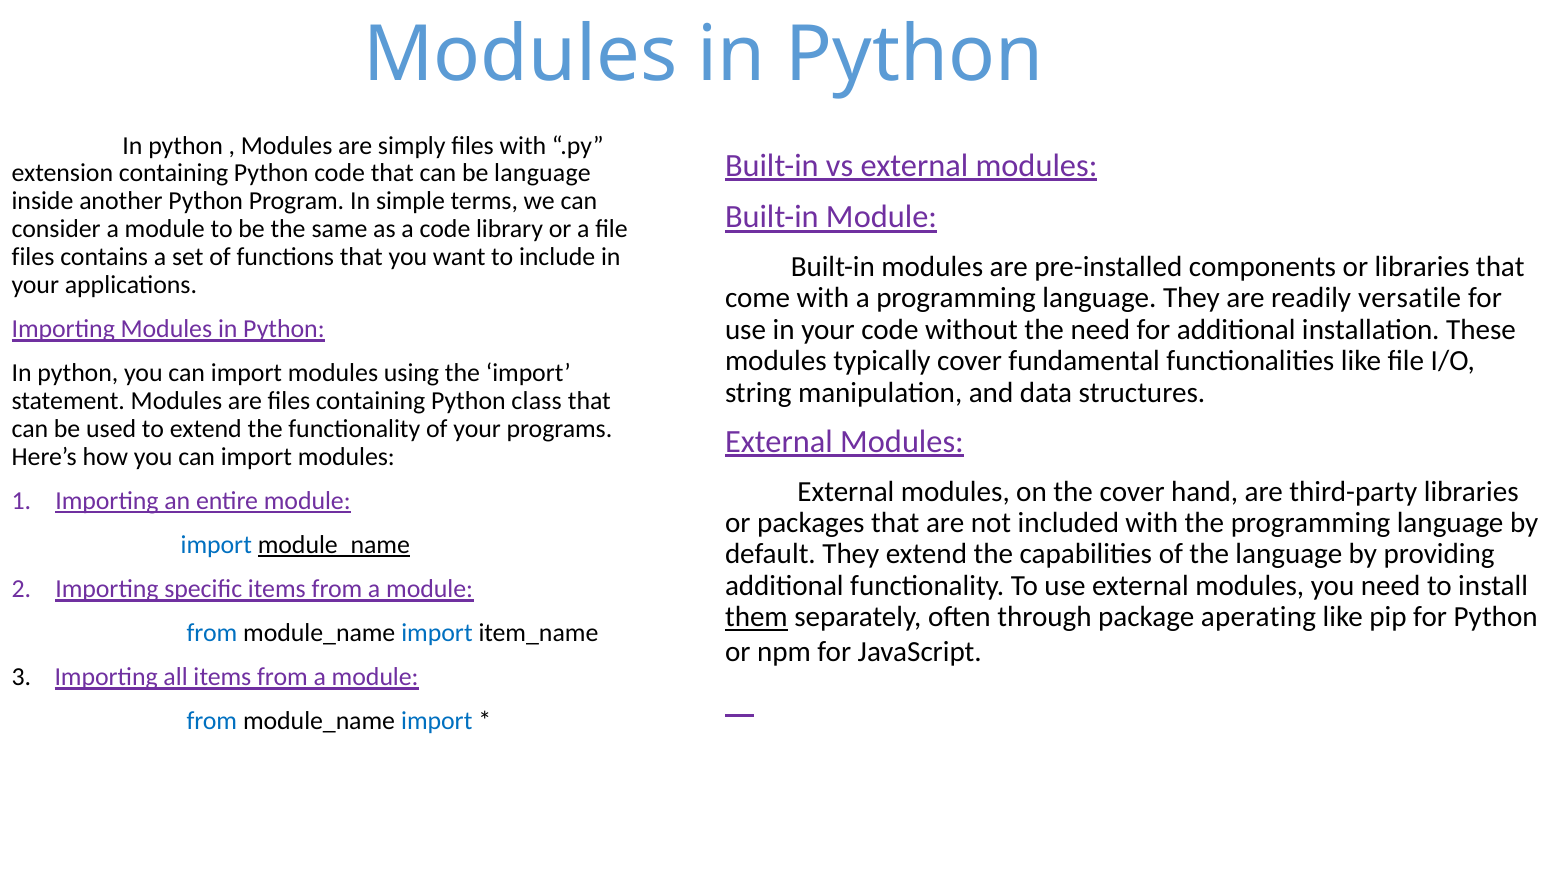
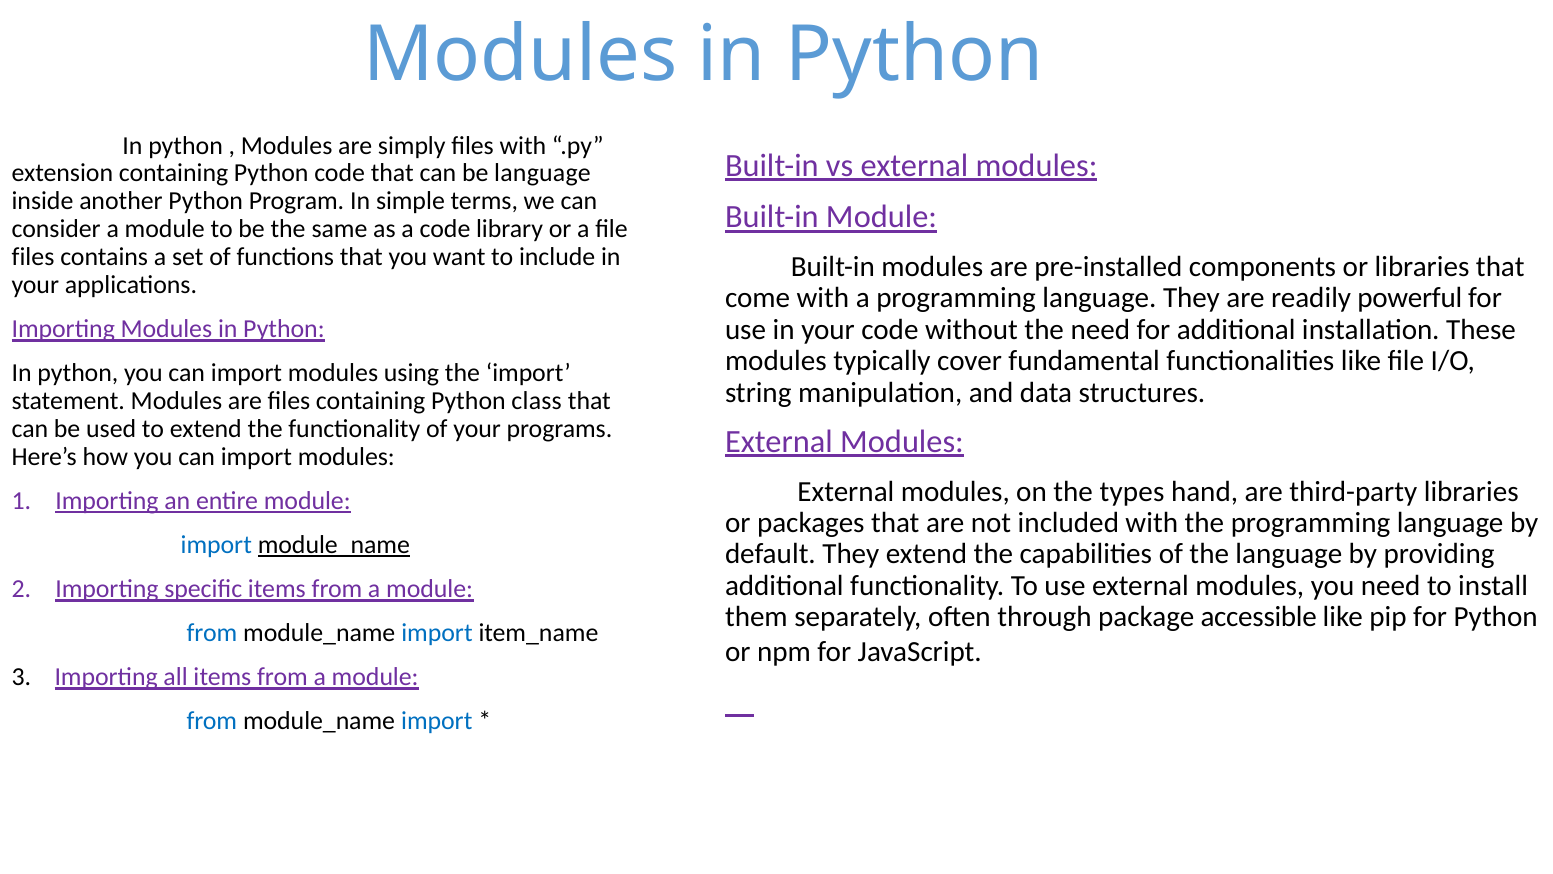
versatile: versatile -> powerful (1410, 298)
the cover: cover -> types (1132, 491)
them underline: present -> none (756, 617)
aperating: aperating -> accessible (1259, 617)
